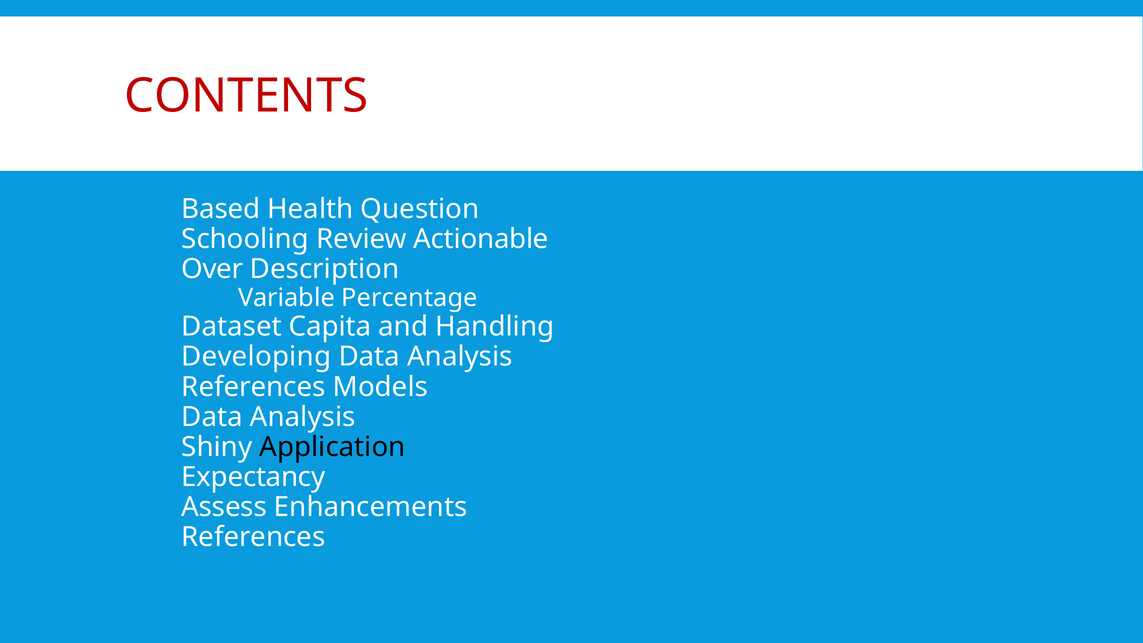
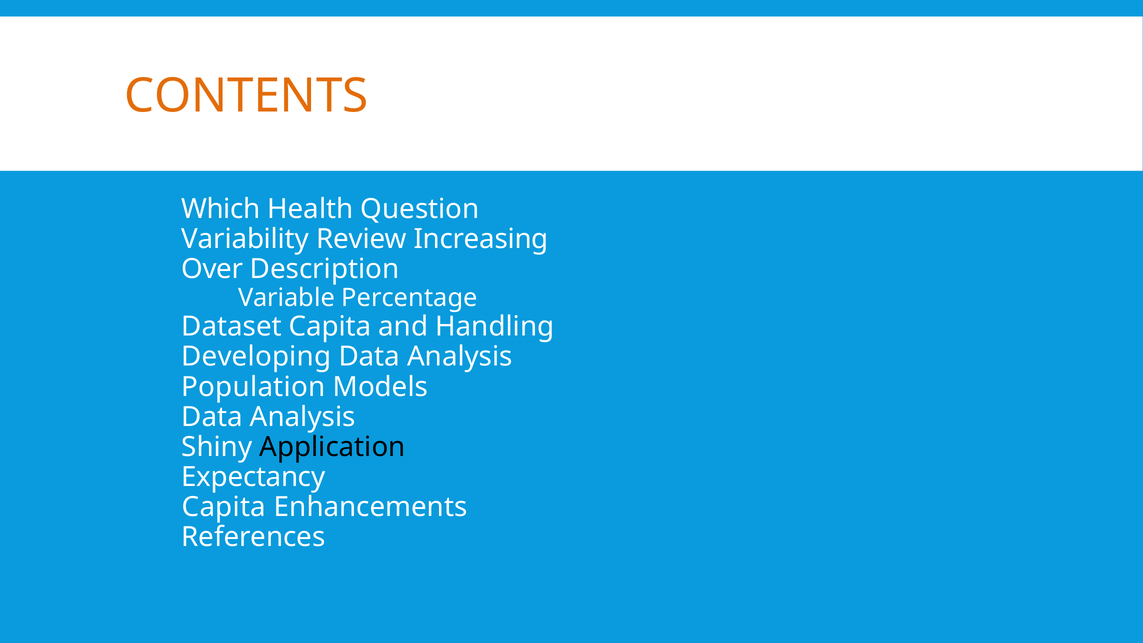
CONTENTS colour: red -> orange (246, 96)
Based: Based -> Which (221, 209)
Schooling: Schooling -> Variability (245, 239)
Actionable: Actionable -> Increasing (481, 239)
References: References -> Population (253, 387)
Assess: Assess -> Capita (224, 507)
